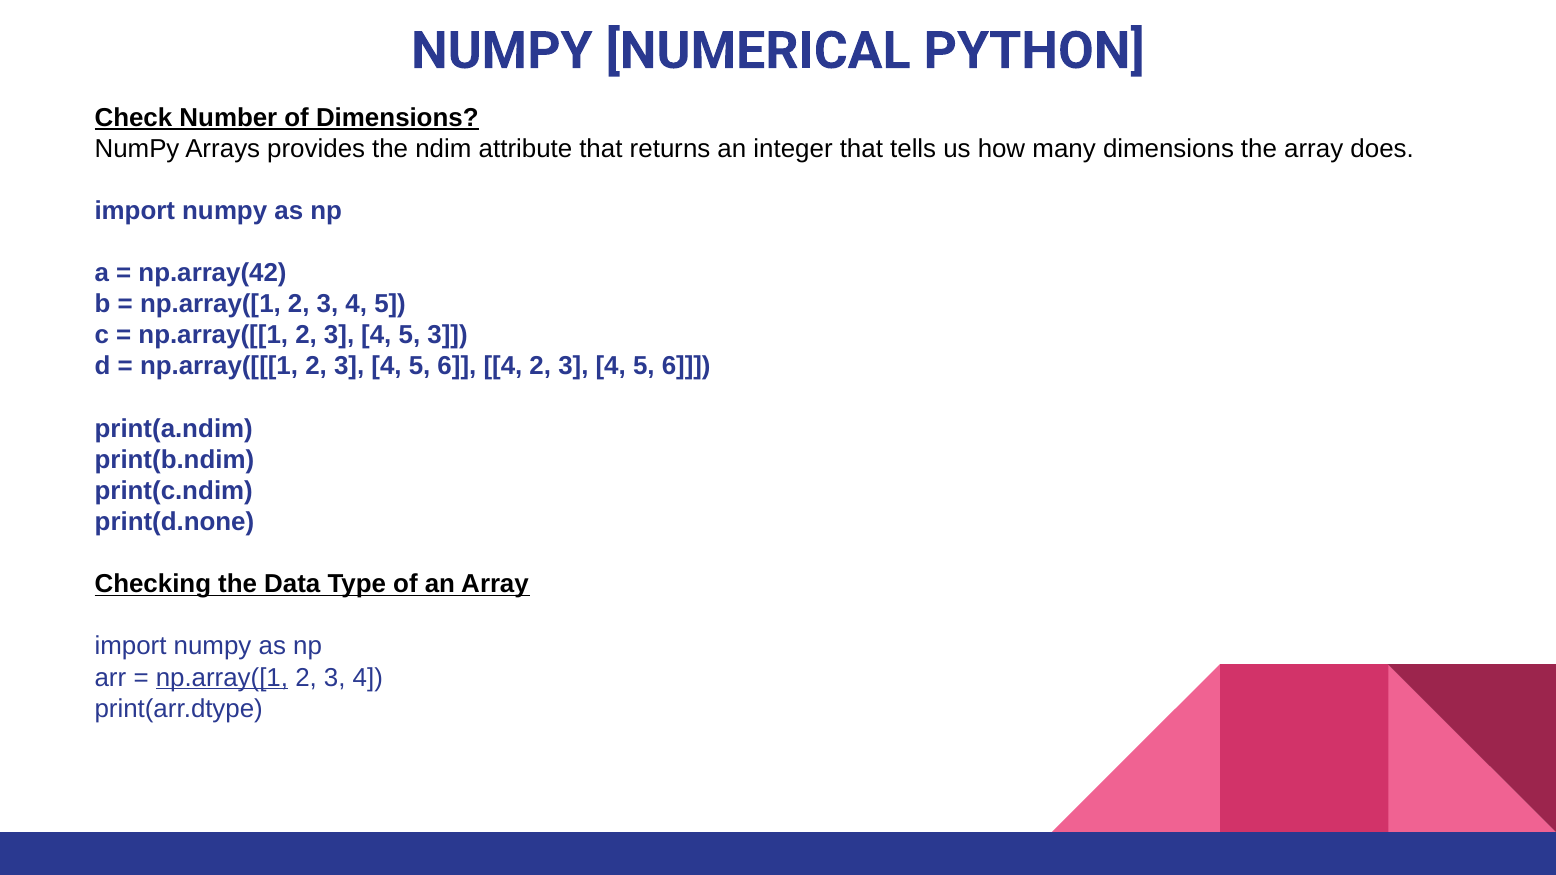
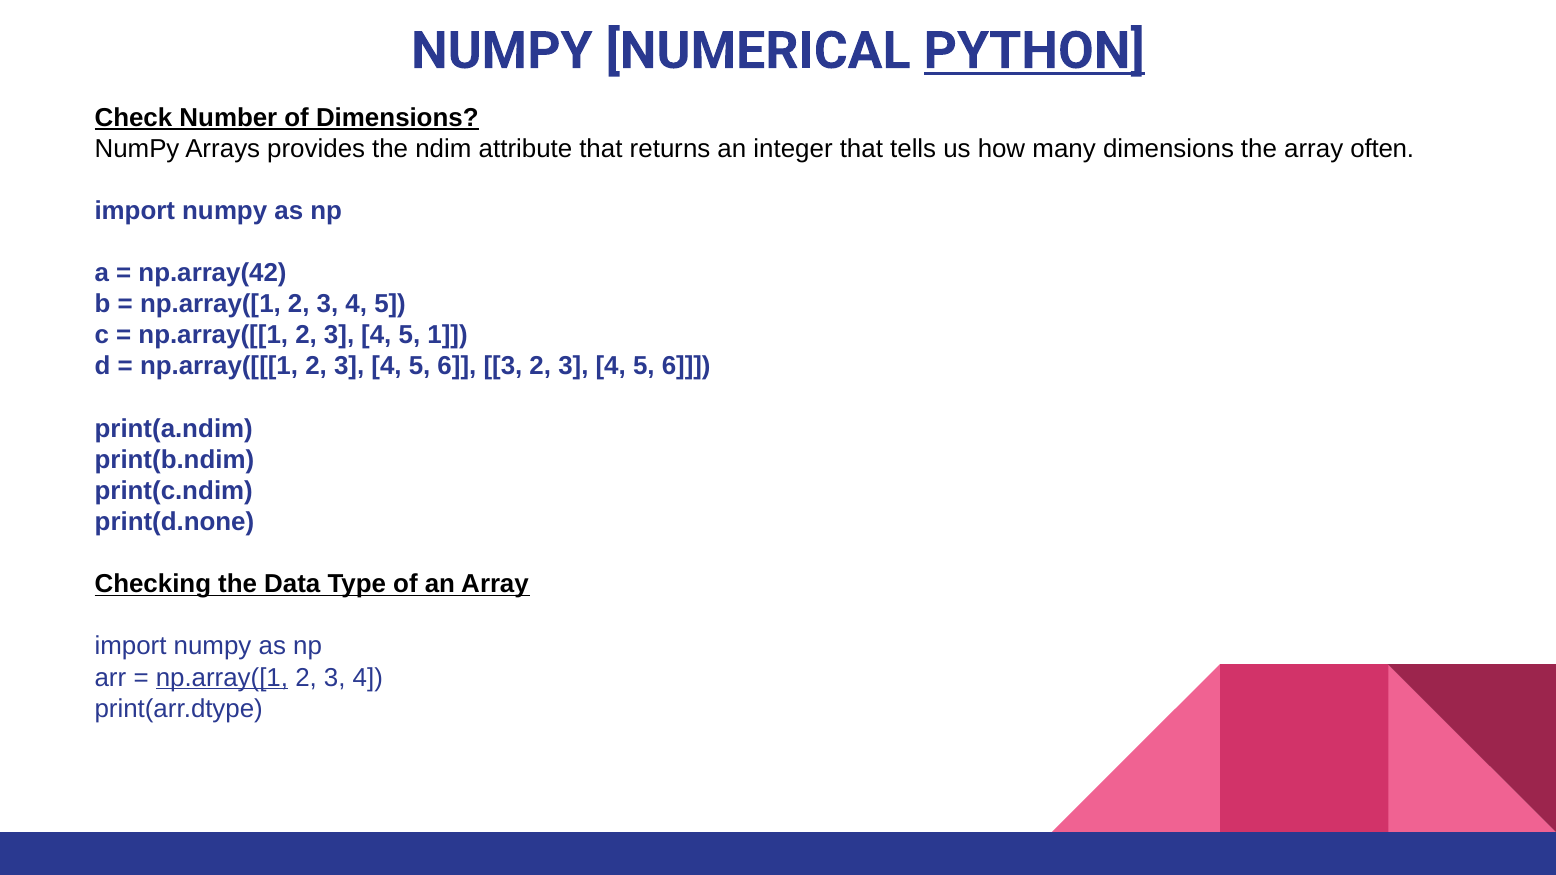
PYTHON underline: none -> present (1034, 51)
does: does -> often (1382, 149)
5 3: 3 -> 1 (448, 335)
6 4: 4 -> 3 (503, 367)
